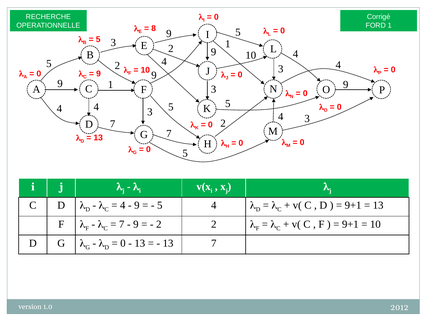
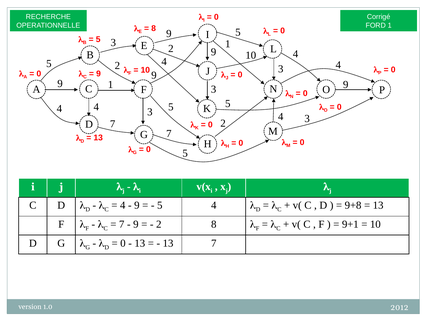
9+1: 9+1 -> 9+8 (353, 205)
2 2: 2 -> 8 (214, 224)
